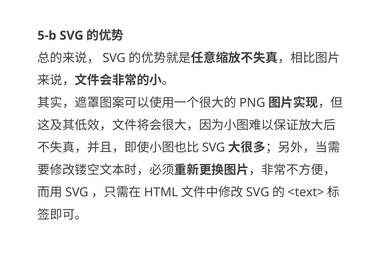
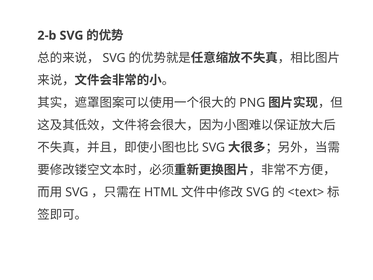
5-b: 5-b -> 2-b (47, 36)
